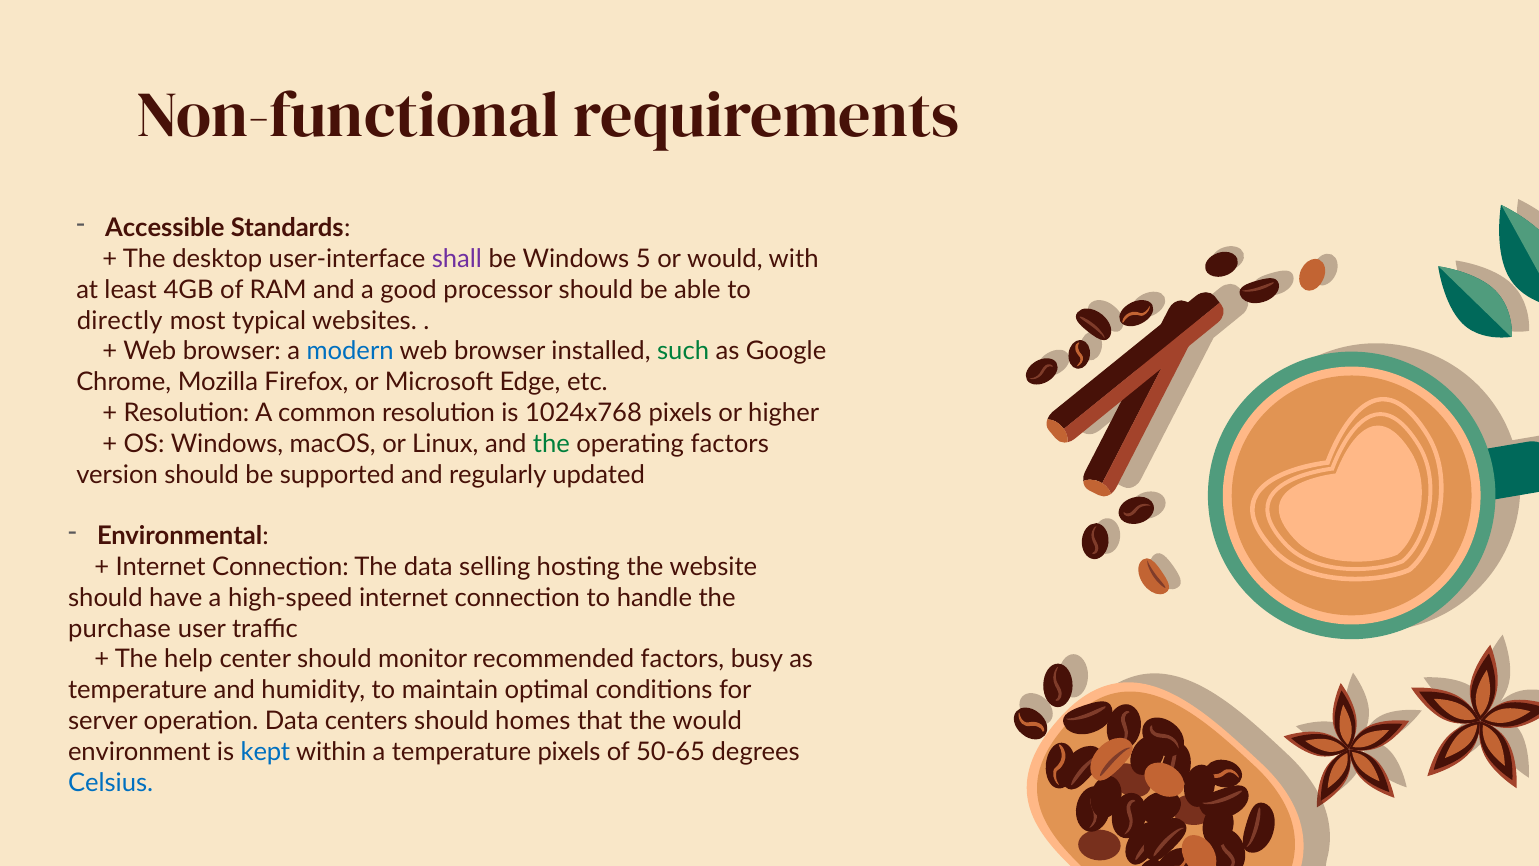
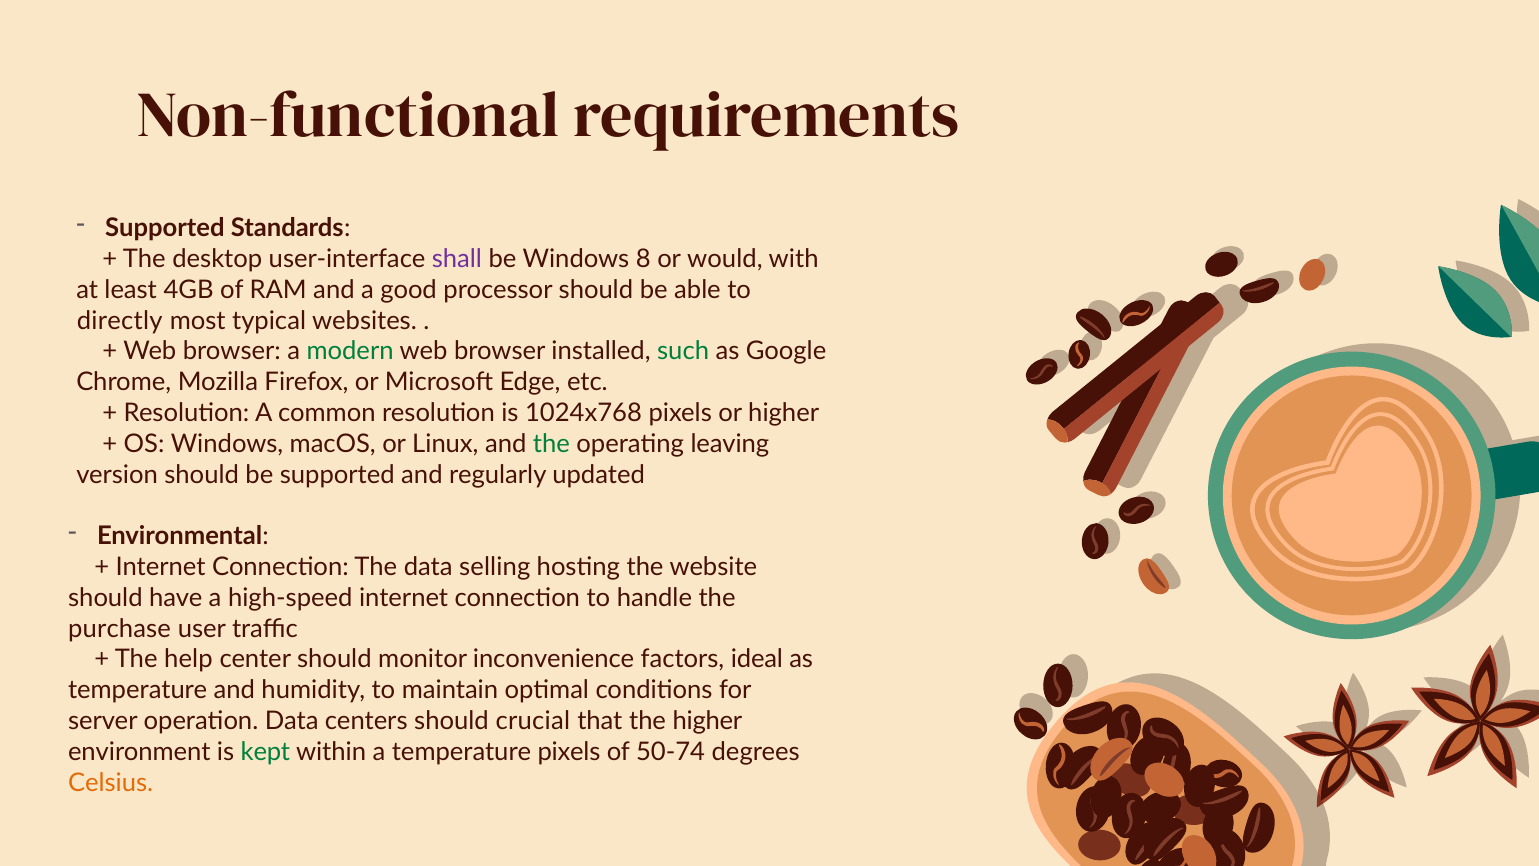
Accessible: Accessible -> Supported (165, 228)
5: 5 -> 8 (643, 259)
modern colour: blue -> green (350, 351)
operating factors: factors -> leaving (730, 444)
recommended: recommended -> inconvenience (554, 659)
busy: busy -> ideal (757, 659)
homes: homes -> crucial (533, 721)
the would: would -> higher (707, 721)
kept colour: blue -> green (265, 752)
50-65: 50-65 -> 50-74 (671, 752)
Celsius colour: blue -> orange (111, 782)
